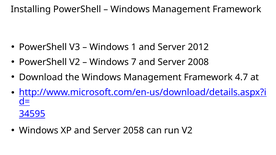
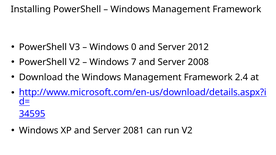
1: 1 -> 0 (134, 47)
4.7: 4.7 -> 2.4 (241, 77)
2058: 2058 -> 2081 (134, 131)
